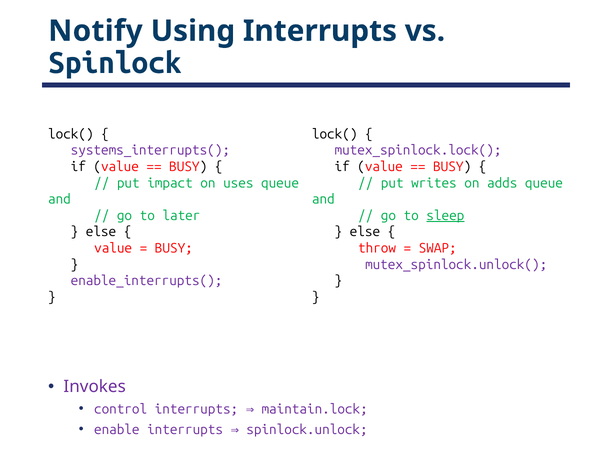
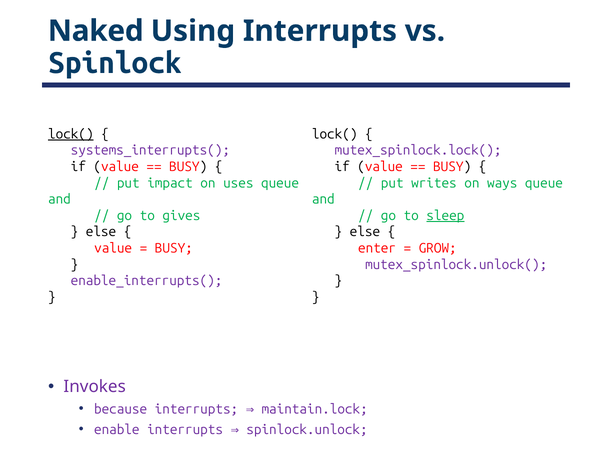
Notify: Notify -> Naked (96, 31)
lock( underline: none -> present (71, 134)
adds: adds -> ways (502, 183)
later: later -> gives (181, 216)
throw: throw -> enter (377, 248)
SWAP: SWAP -> GROW (438, 248)
control: control -> because (121, 409)
